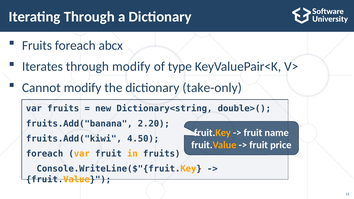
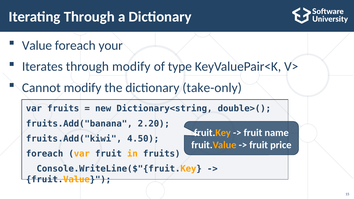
Fruits: Fruits -> Value (37, 45)
abcx: abcx -> your (111, 45)
